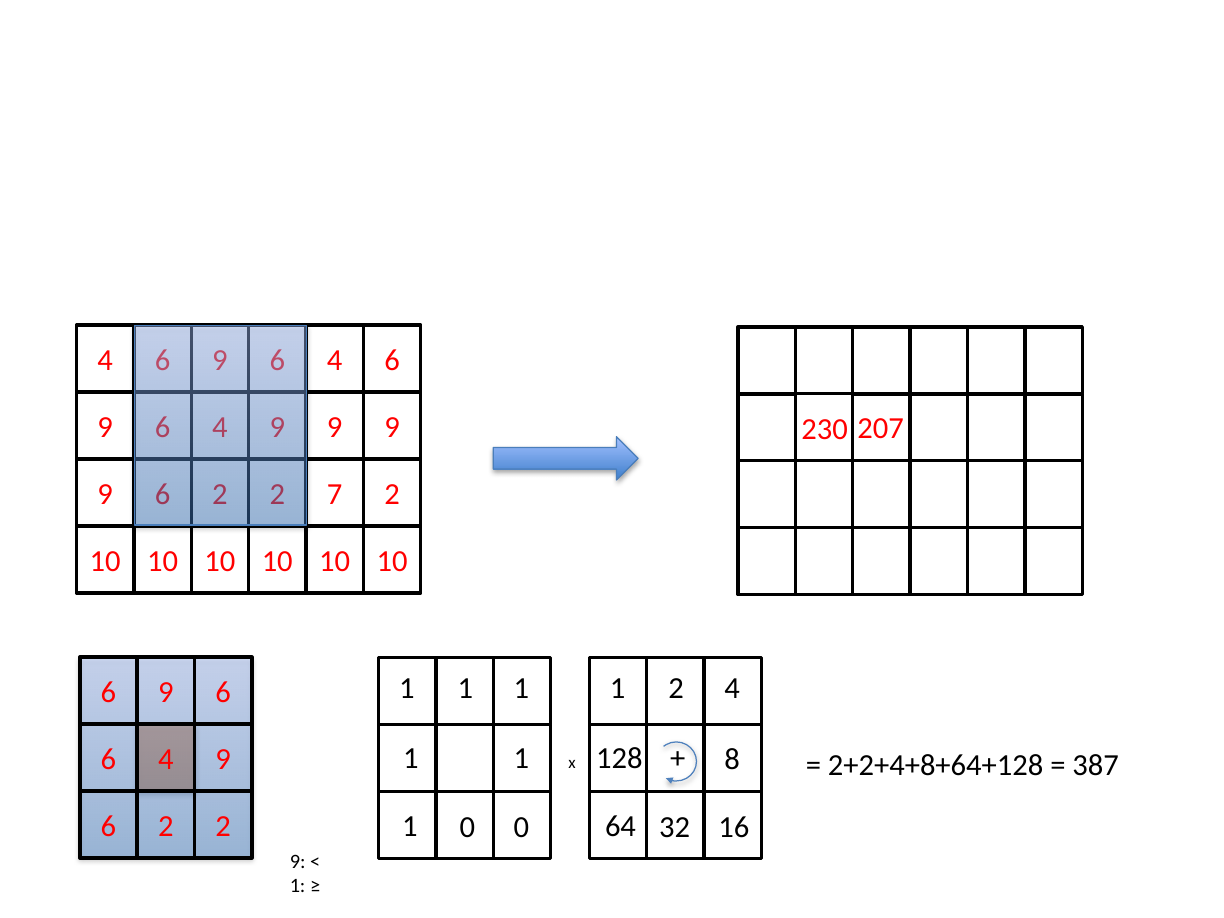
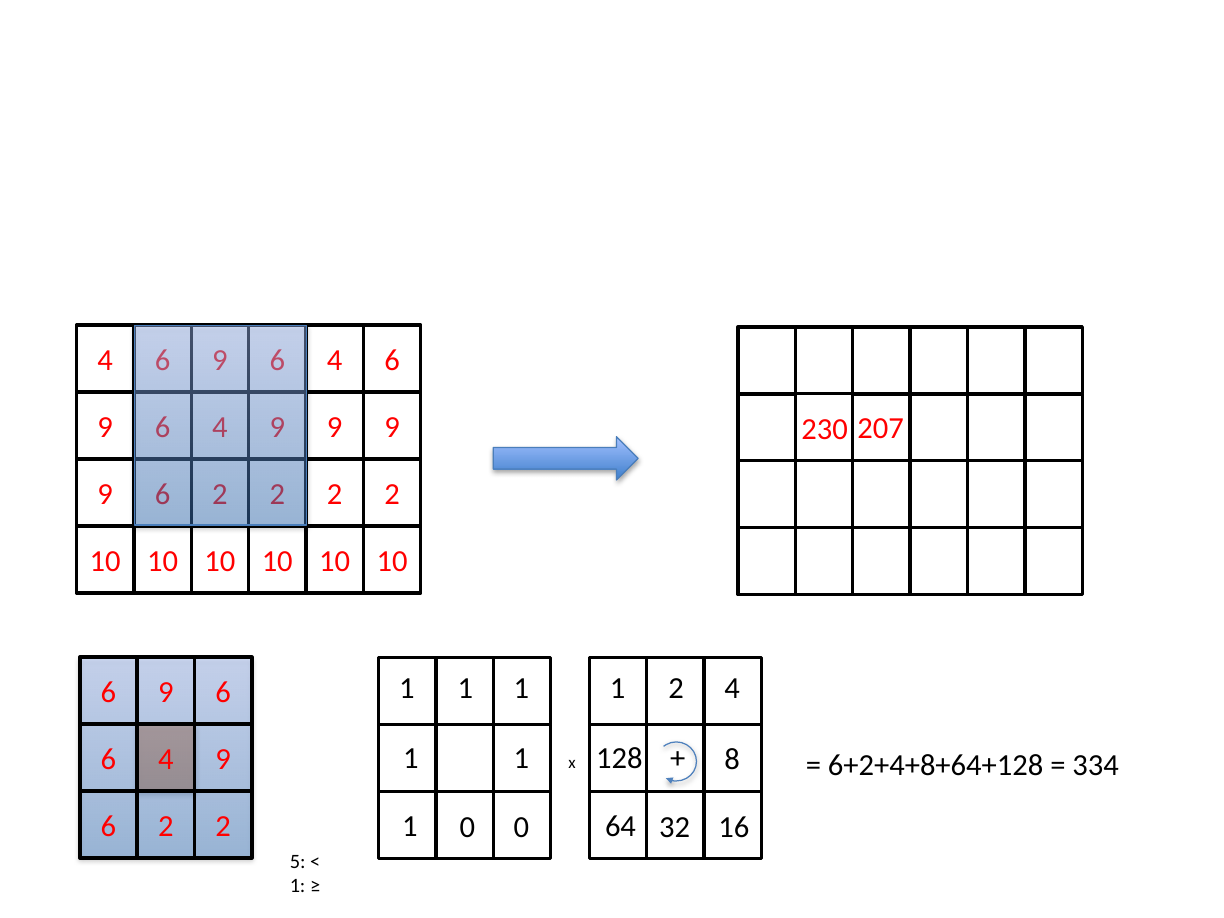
7: 7 -> 2 (335, 495)
2+2+4+8+64+128: 2+2+4+8+64+128 -> 6+2+4+8+64+128 (936, 766)
387: 387 -> 334 (1096, 766)
9: 9 -> 5 (298, 862)
